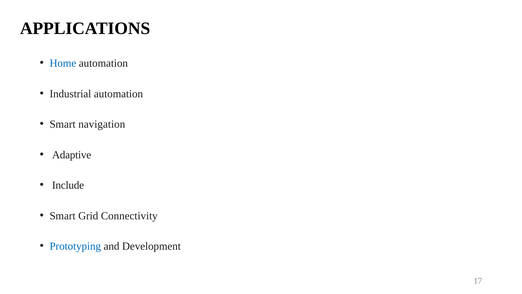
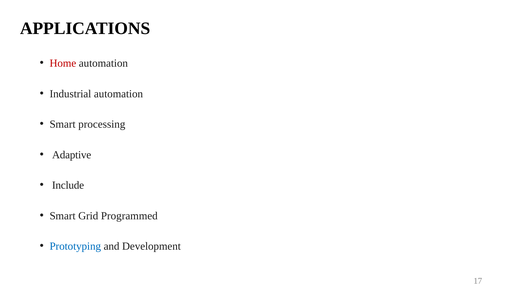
Home colour: blue -> red (63, 63)
navigation: navigation -> processing (102, 124)
Connectivity: Connectivity -> Programmed (129, 215)
